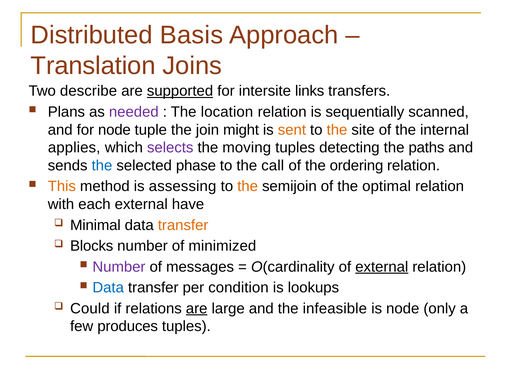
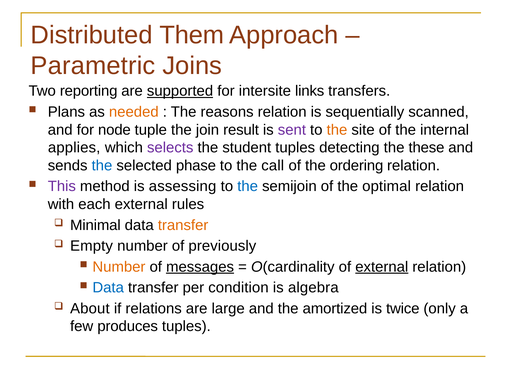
Basis: Basis -> Them (192, 35)
Translation: Translation -> Parametric (93, 66)
describe: describe -> reporting (89, 91)
needed colour: purple -> orange (134, 112)
location: location -> reasons (227, 112)
might: might -> result (241, 130)
sent colour: orange -> purple (292, 130)
moving: moving -> student (247, 148)
paths: paths -> these (426, 148)
This colour: orange -> purple (62, 186)
the colour: orange -> blue (248, 186)
have: have -> rules (188, 204)
Blocks: Blocks -> Empty (92, 246)
minimized: minimized -> previously (222, 246)
Number colour: purple -> orange (119, 267)
messages underline: none -> present (200, 267)
lookups: lookups -> algebra (313, 288)
Could: Could -> About (90, 309)
are underline: present -> none (197, 309)
infeasible: infeasible -> amortized (335, 309)
is node: node -> twice (403, 309)
